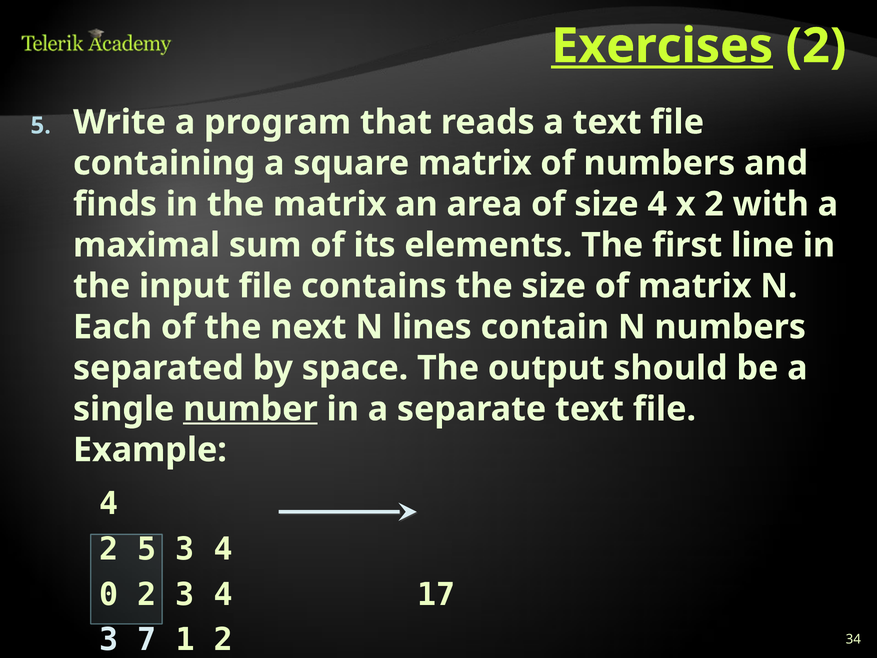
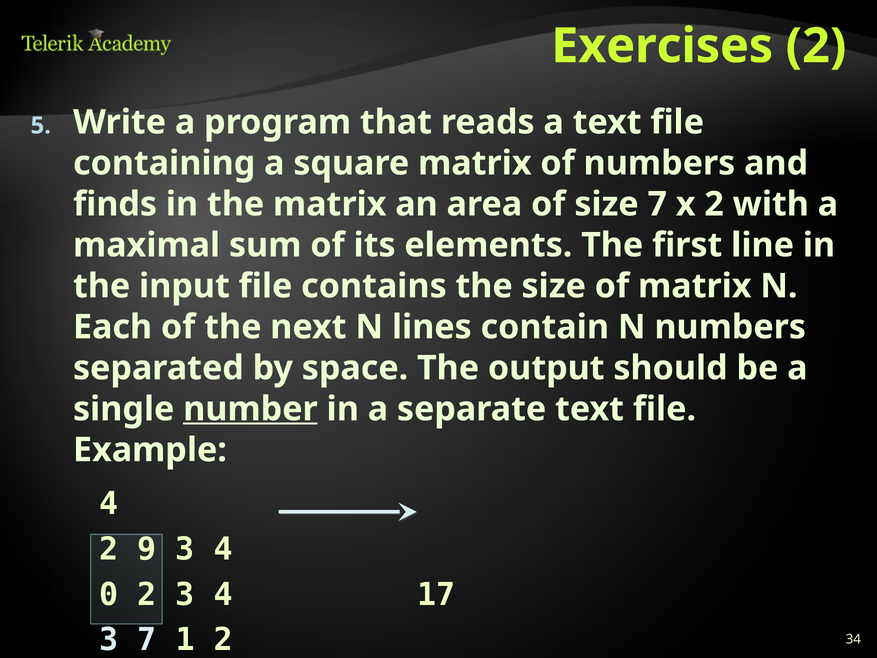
Exercises underline: present -> none (662, 46)
size 4: 4 -> 7 (657, 204)
5: 5 -> 9 (147, 549)
